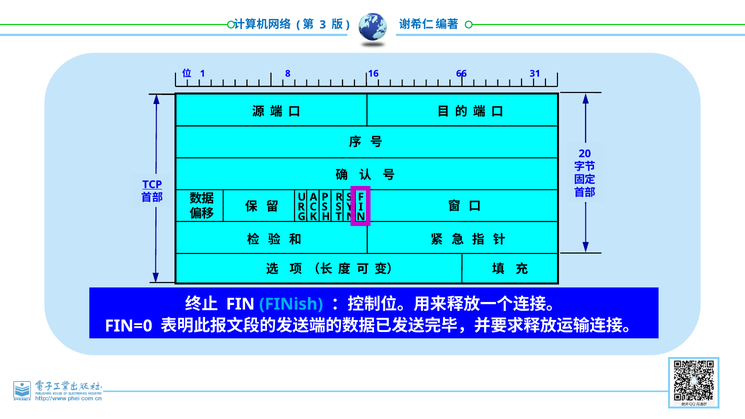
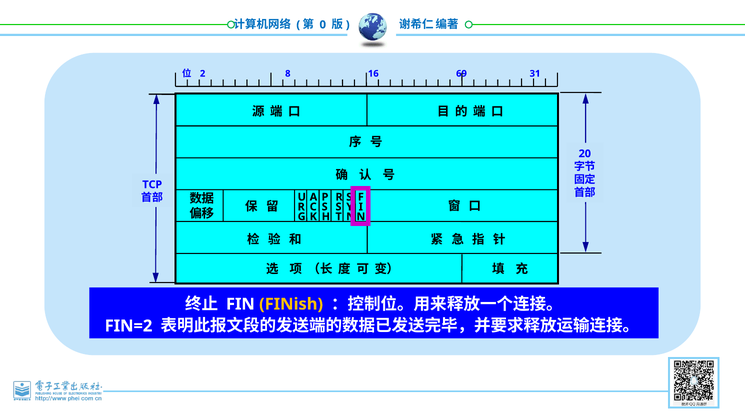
3: 3 -> 0 (323, 25)
1: 1 -> 2 (203, 74)
66: 66 -> 69 (461, 74)
TCP underline: present -> none (152, 185)
FINish colour: light blue -> yellow (291, 304)
FIN=0: FIN=0 -> FIN=2 (129, 326)
